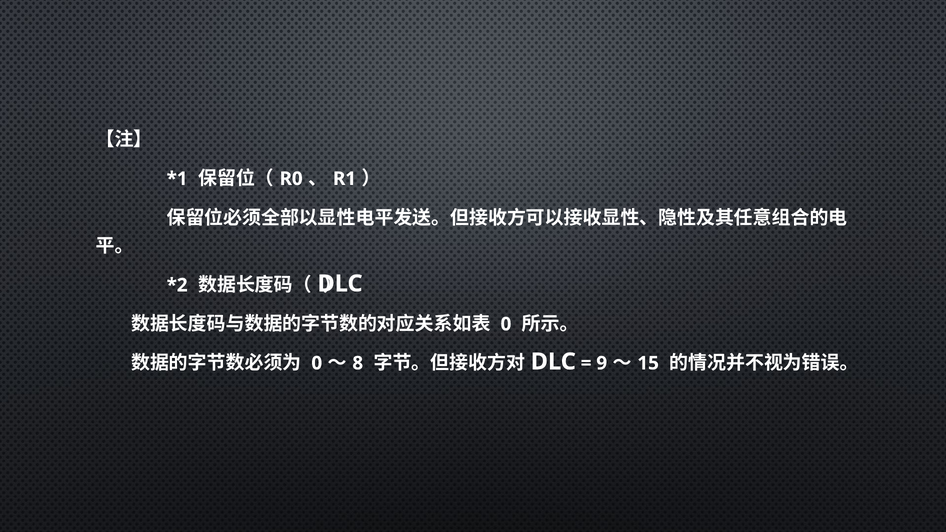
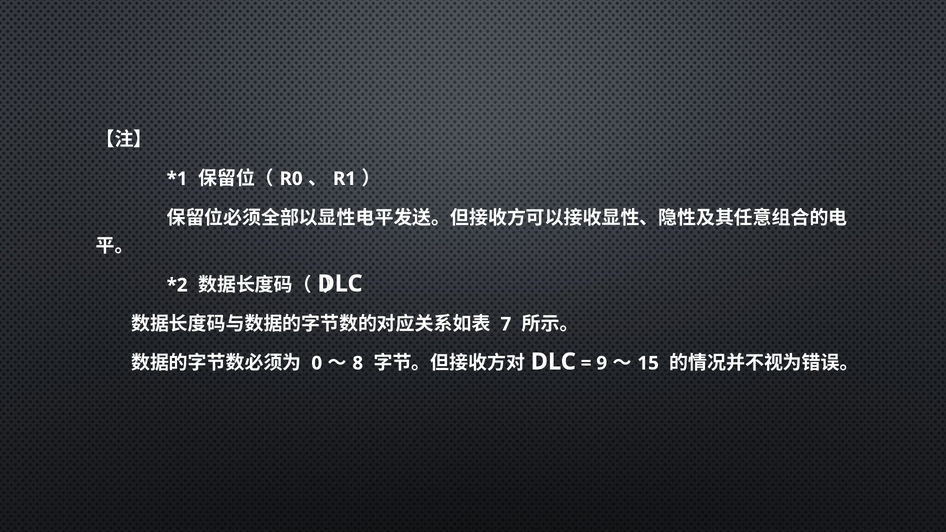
0: 0 -> 7 (506, 324)
